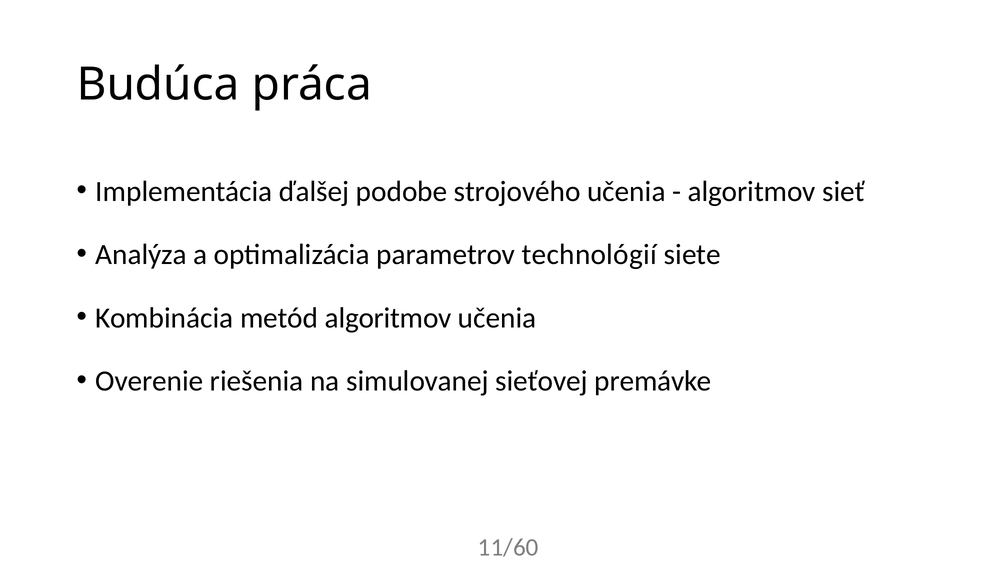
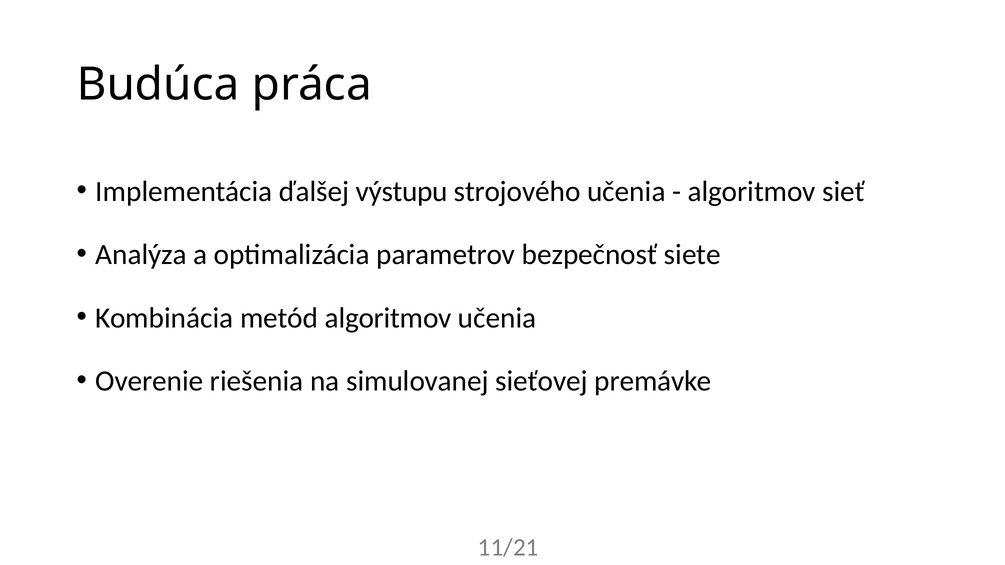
podobe: podobe -> výstupu (402, 191)
technológií: technológií -> bezpečnosť (590, 255)
11/60: 11/60 -> 11/21 (508, 548)
